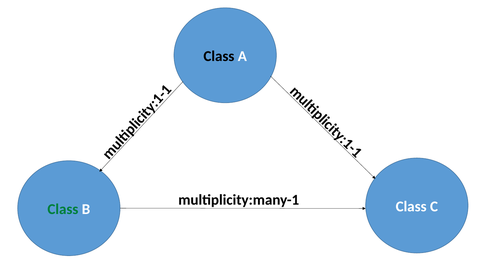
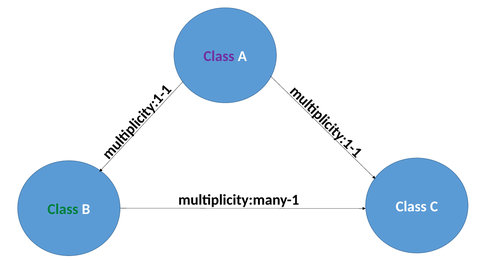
Class colour: black -> purple (219, 56)
